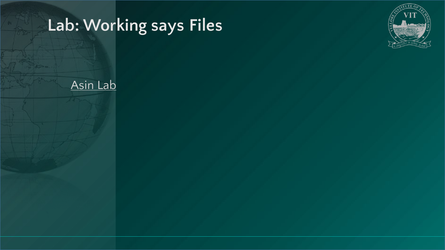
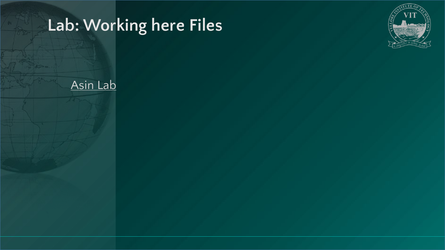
says: says -> here (168, 25)
